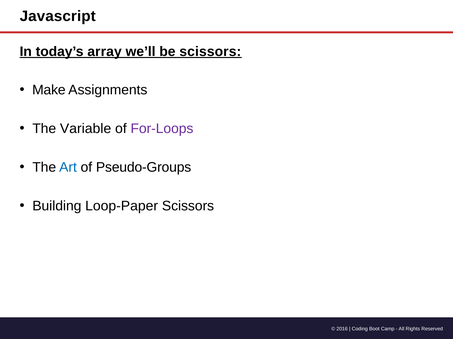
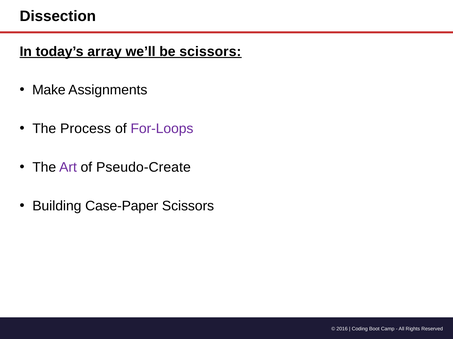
Javascript: Javascript -> Dissection (58, 16)
Variable: Variable -> Process (86, 129)
Art colour: blue -> purple (68, 168)
Pseudo-Groups: Pseudo-Groups -> Pseudo-Create (143, 168)
Loop-Paper: Loop-Paper -> Case-Paper (122, 207)
